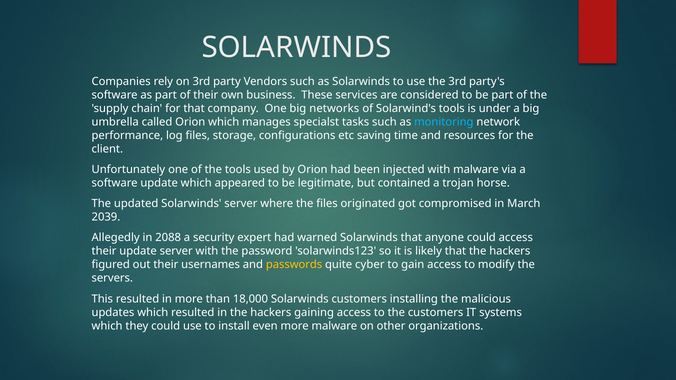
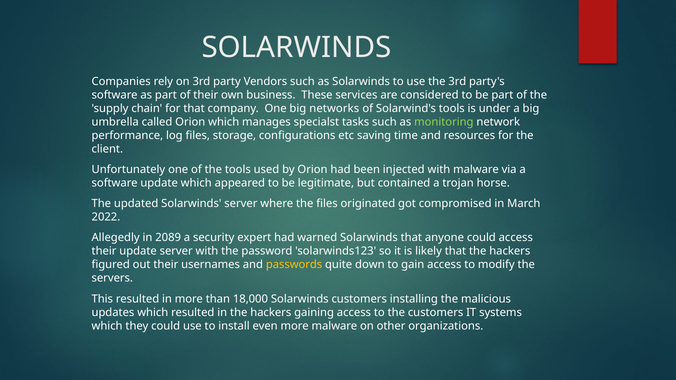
monitoring colour: light blue -> light green (444, 122)
2039: 2039 -> 2022 (106, 217)
2088: 2088 -> 2089 (168, 238)
cyber: cyber -> down (370, 265)
